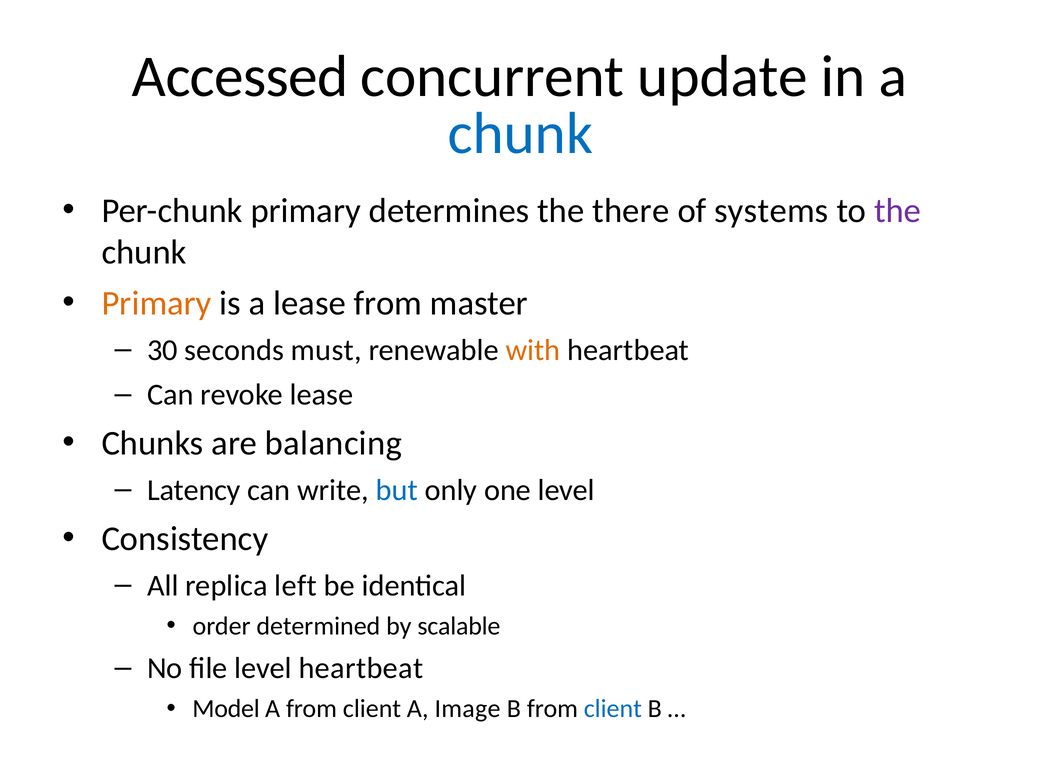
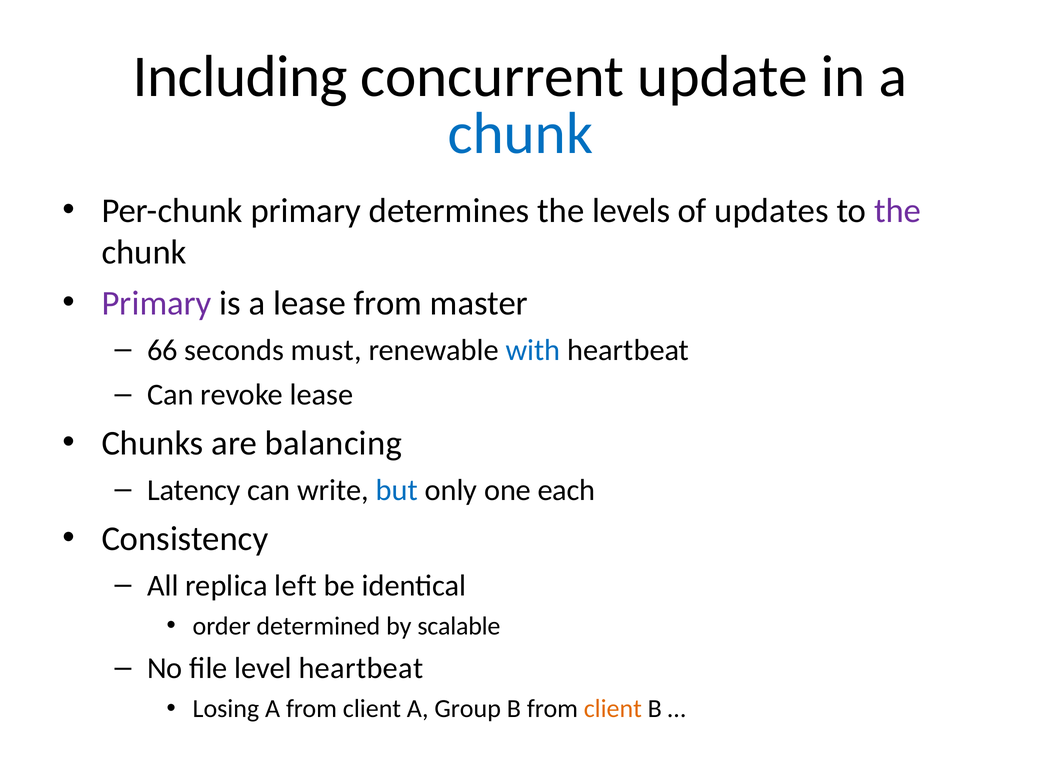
Accessed: Accessed -> Including (240, 77)
there: there -> levels (631, 211)
systems: systems -> updates (771, 211)
Primary colour: orange -> purple (157, 303)
30: 30 -> 66 (162, 350)
with colour: orange -> blue (533, 350)
one level: level -> each (566, 490)
Model: Model -> Losing (226, 709)
Image: Image -> Group (468, 709)
client colour: blue -> orange (613, 709)
